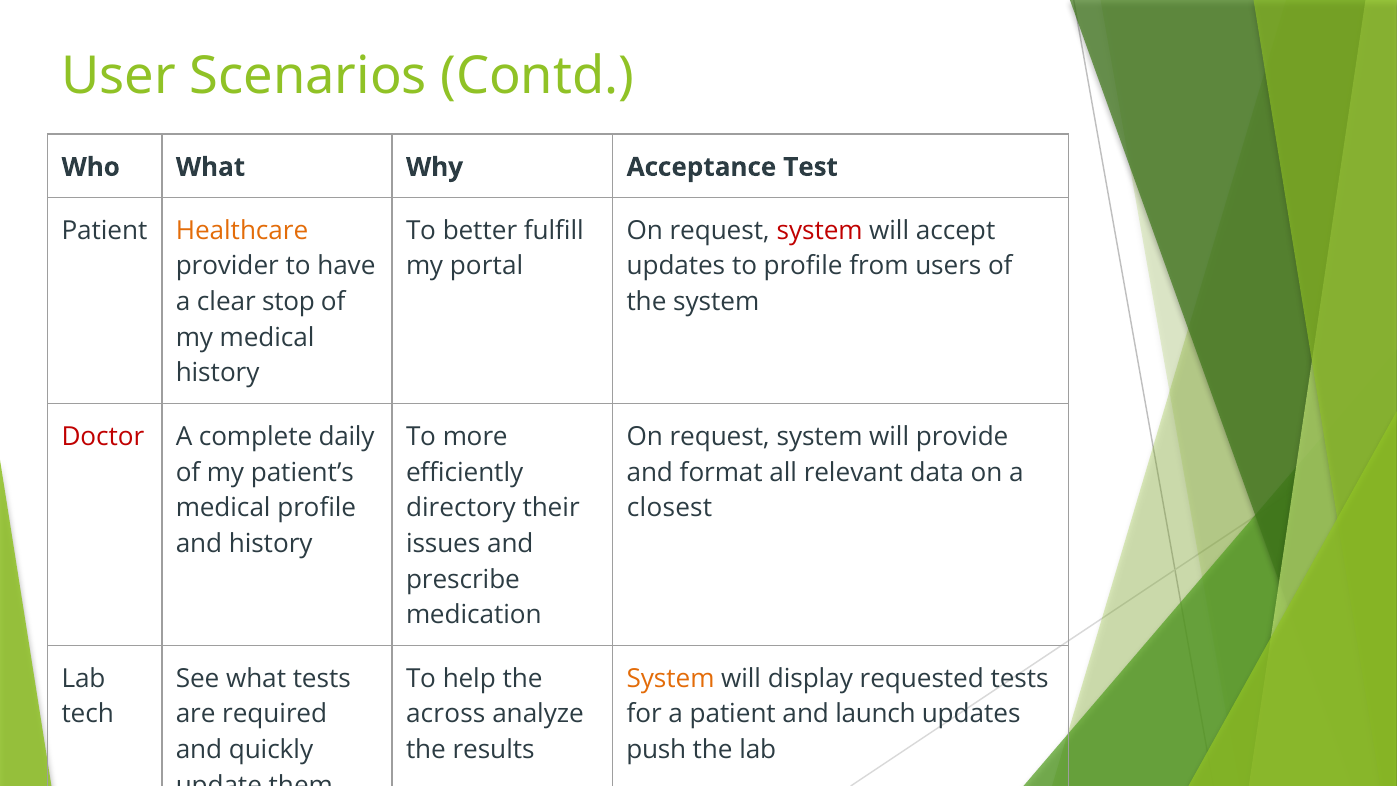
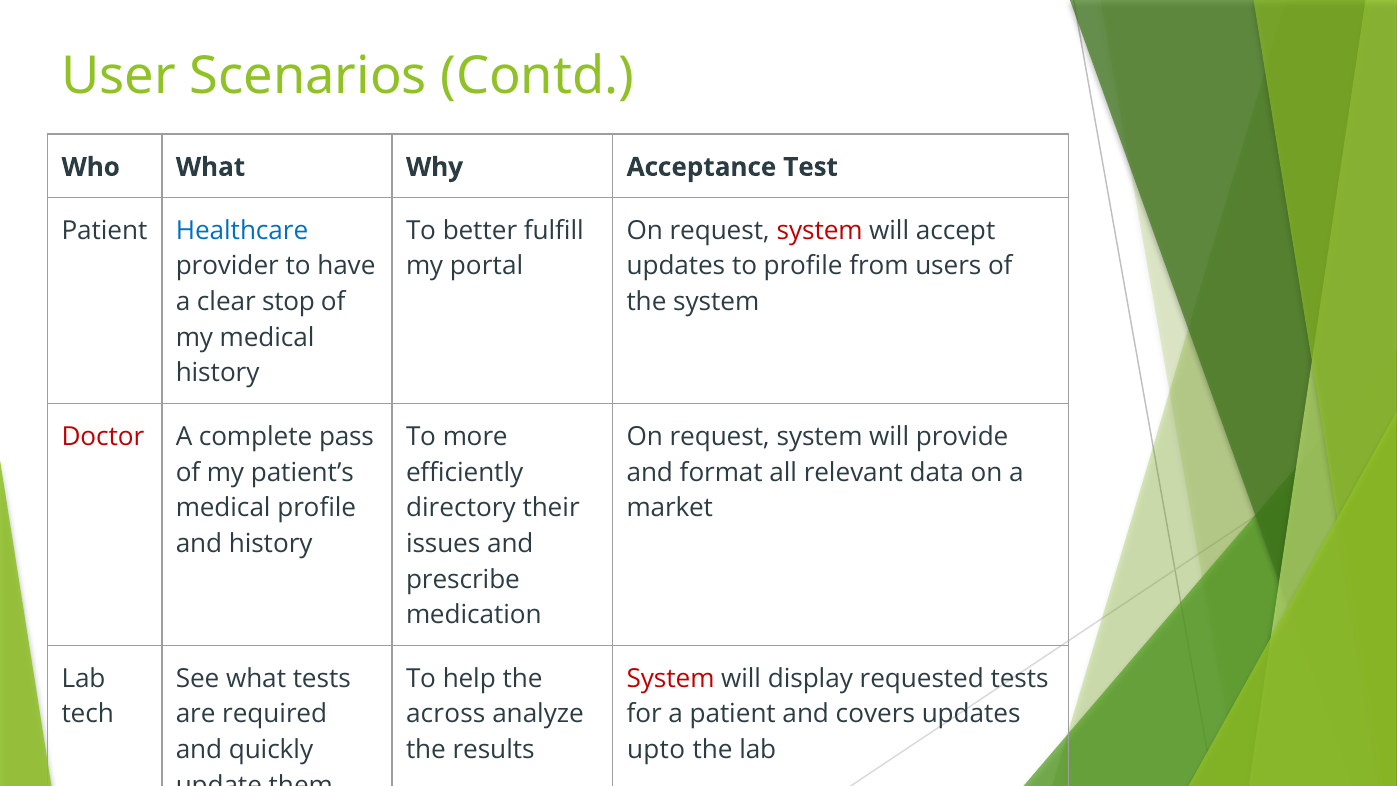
Healthcare colour: orange -> blue (242, 231)
daily: daily -> pass (347, 437)
closest: closest -> market (670, 508)
System colour: orange -> red (671, 678)
launch: launch -> covers (875, 714)
push: push -> upto (656, 750)
